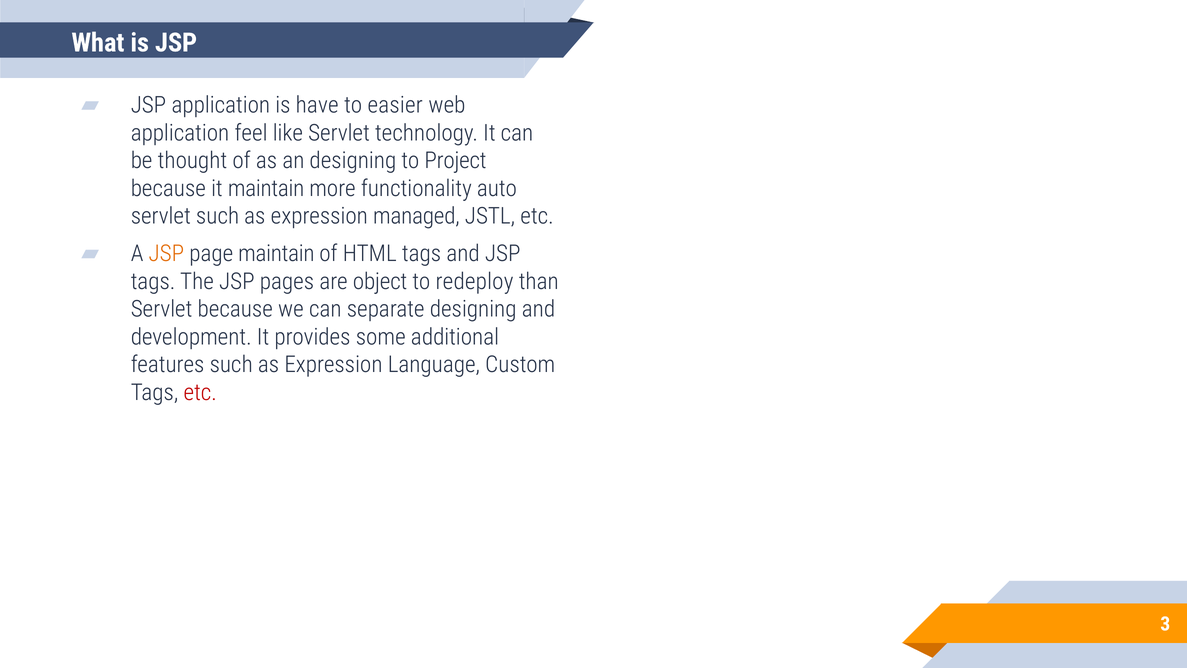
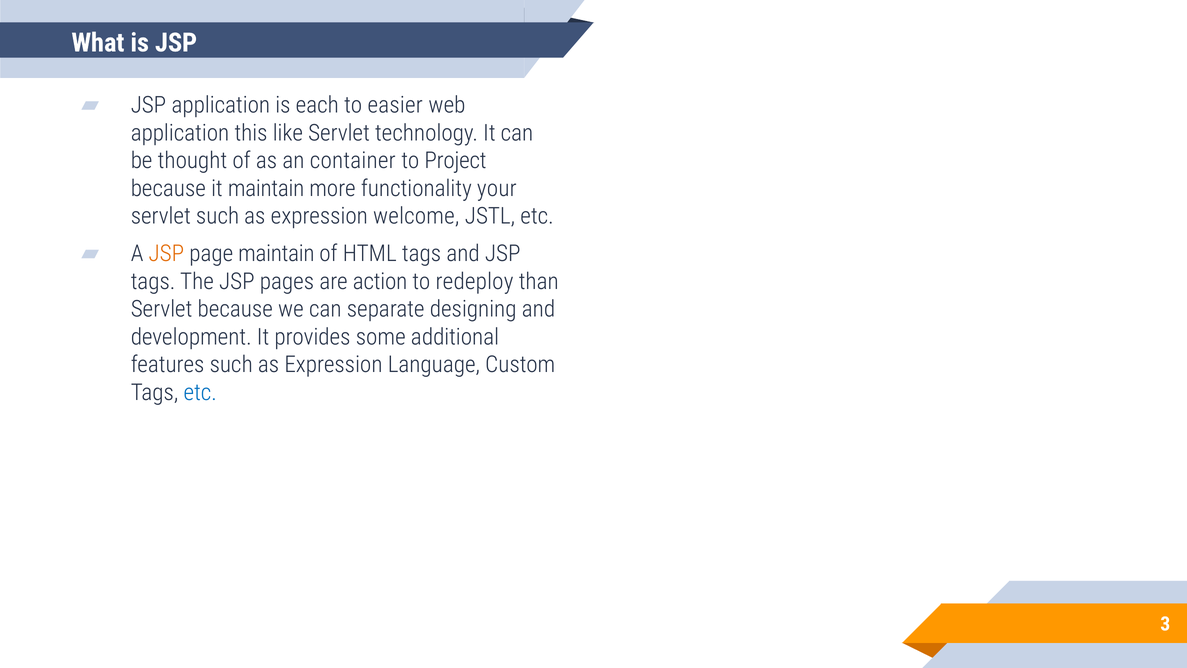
have: have -> each (317, 105)
feel: feel -> this (251, 133)
an designing: designing -> container (353, 161)
auto: auto -> your (497, 188)
managed: managed -> welcome (416, 216)
object: object -> action (380, 281)
etc colour: red -> blue (200, 392)
